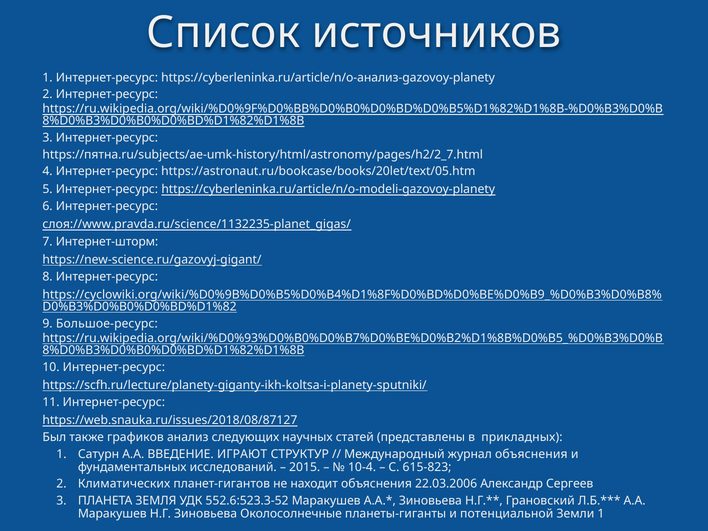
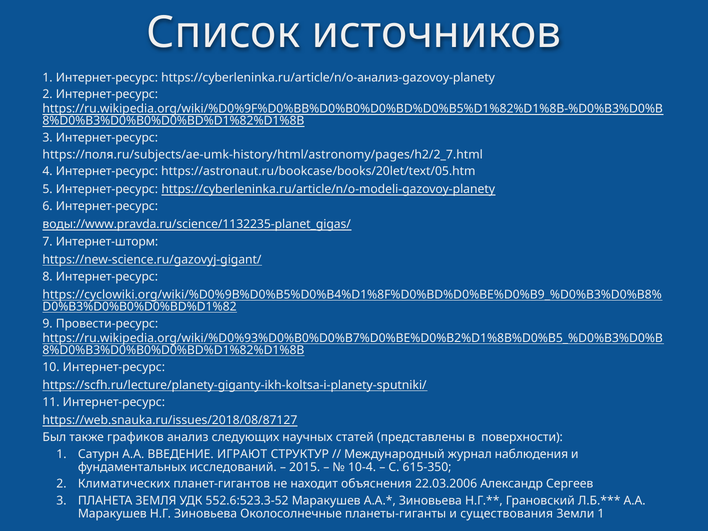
https://пятна.ru/subjects/ae-umk-history/html/astronomy/pages/h2/2_7.html: https://пятна.ru/subjects/ae-umk-history/html/astronomy/pages/h2/2_7.html -> https://поля.ru/subjects/ae-umk-history/html/astronomy/pages/h2/2_7.html (263, 155)
слоя://www.pravda.ru/science/1132235-planet_gigas/: слоя://www.pravda.ru/science/1132235-planet_gigas/ -> воды://www.pravda.ru/science/1132235-planet_gigas/ (197, 224)
Большое-ресурс: Большое-ресурс -> Провести-ресурс (107, 324)
прикладных: прикладных -> поверхности (522, 437)
журнал объяснения: объяснения -> наблюдения (531, 454)
615-823: 615-823 -> 615-350 (427, 467)
потенциальной: потенциальной -> существования (507, 514)
